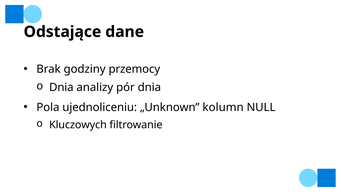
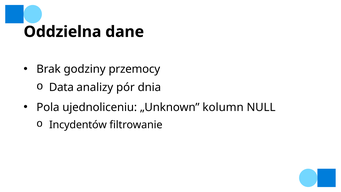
Odstające: Odstające -> Oddzielna (62, 32)
Dnia: Dnia -> Data (61, 87)
Kluczowych: Kluczowych -> Incydentów (78, 125)
